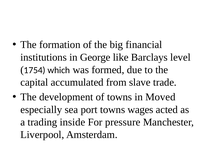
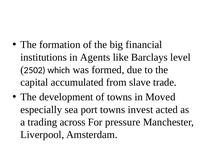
George: George -> Agents (95, 57)
1754: 1754 -> 2502 (35, 70)
wages: wages -> invest (140, 109)
inside: inside -> across (73, 122)
